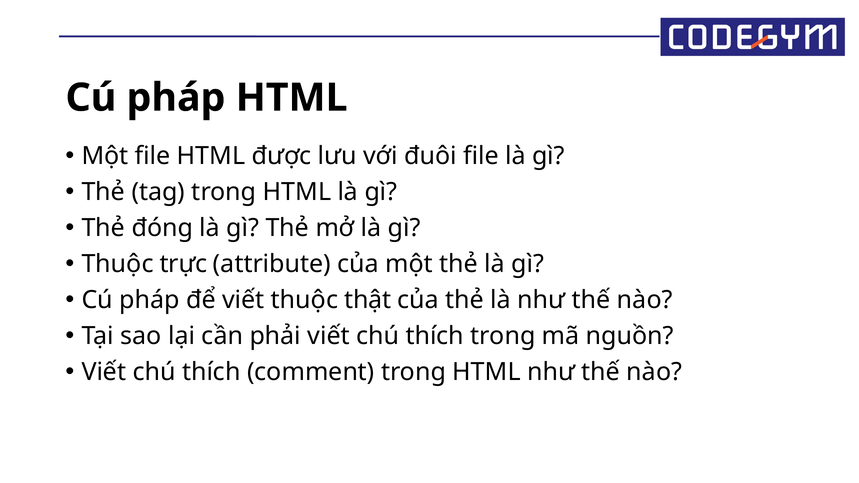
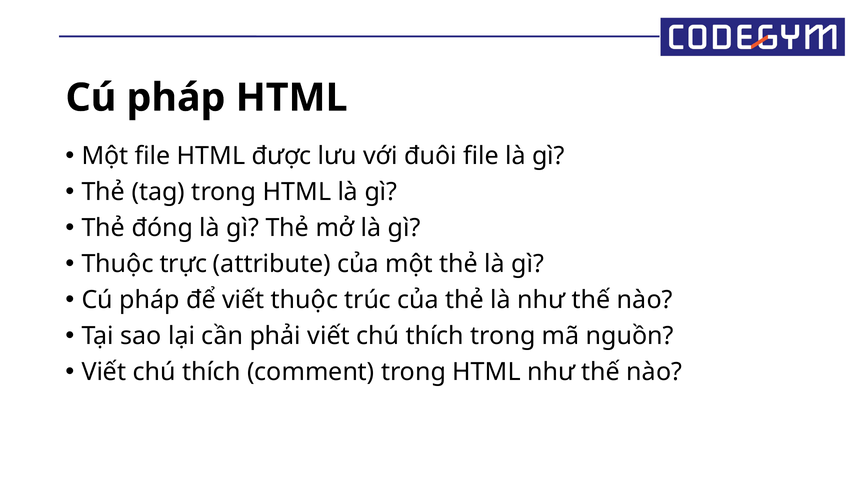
thật: thật -> trúc (368, 300)
